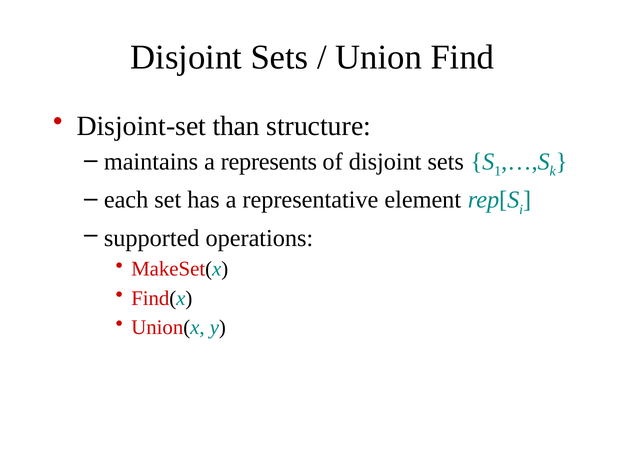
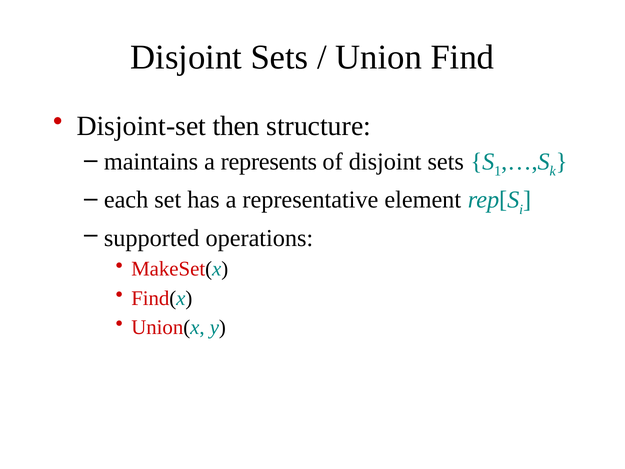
than: than -> then (236, 126)
